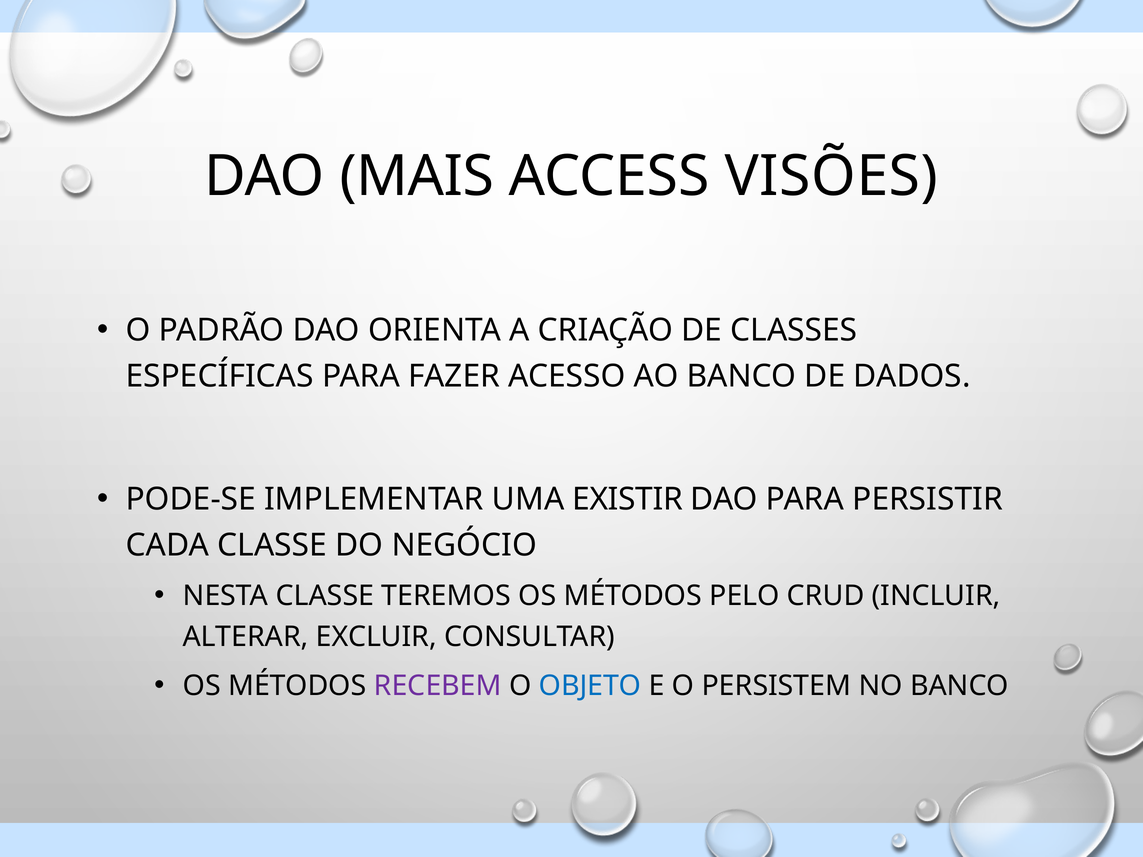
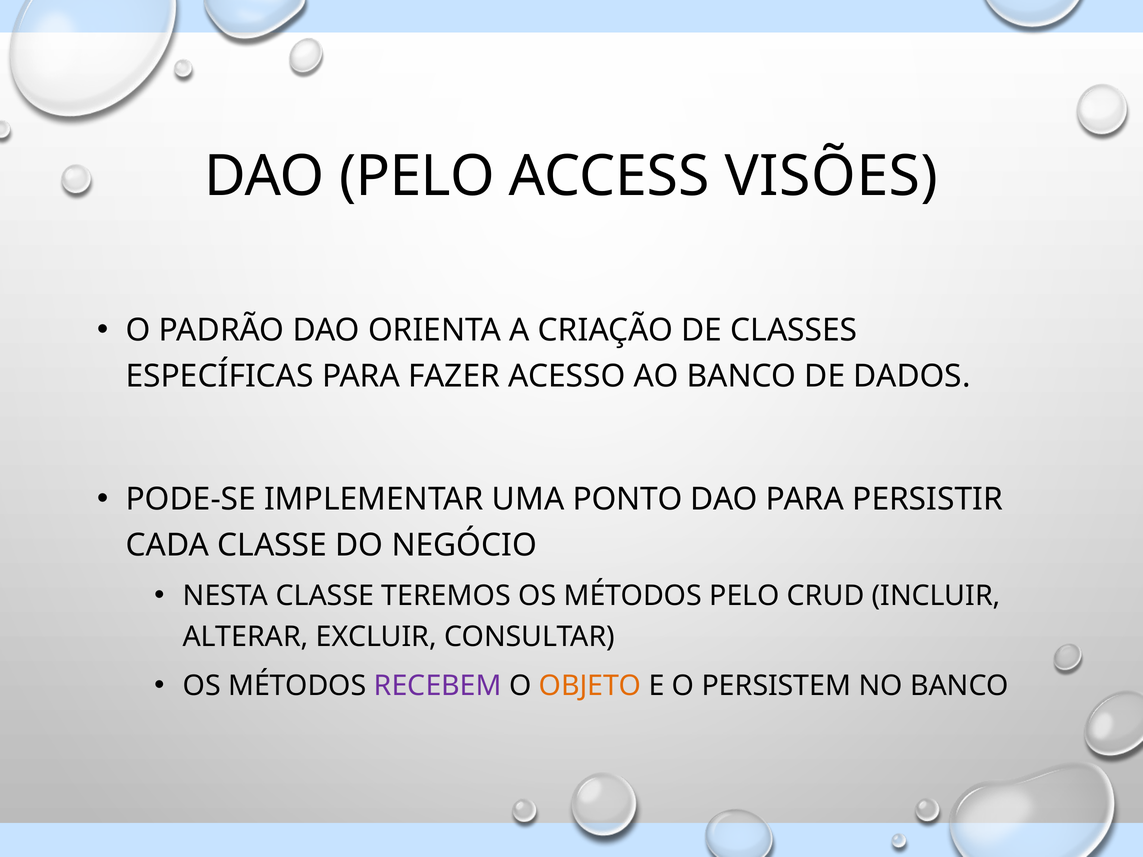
DAO MAIS: MAIS -> PELO (417, 177)
EXISTIR: EXISTIR -> PONTO (628, 500)
OBJETO colour: blue -> orange (590, 686)
